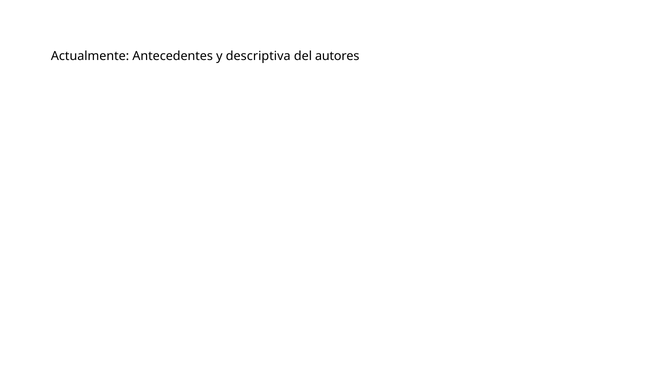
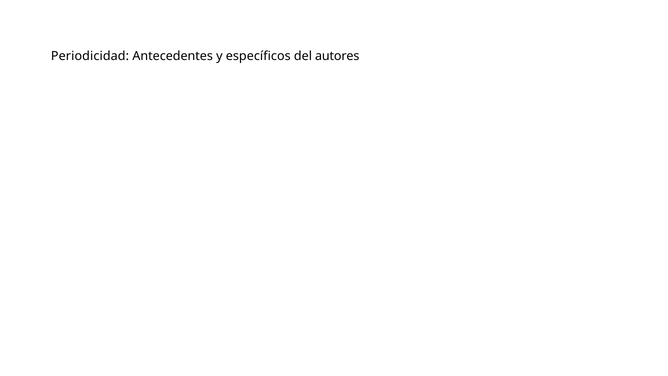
Actualmente: Actualmente -> Periodicidad (90, 56)
descriptiva: descriptiva -> específicos (258, 56)
